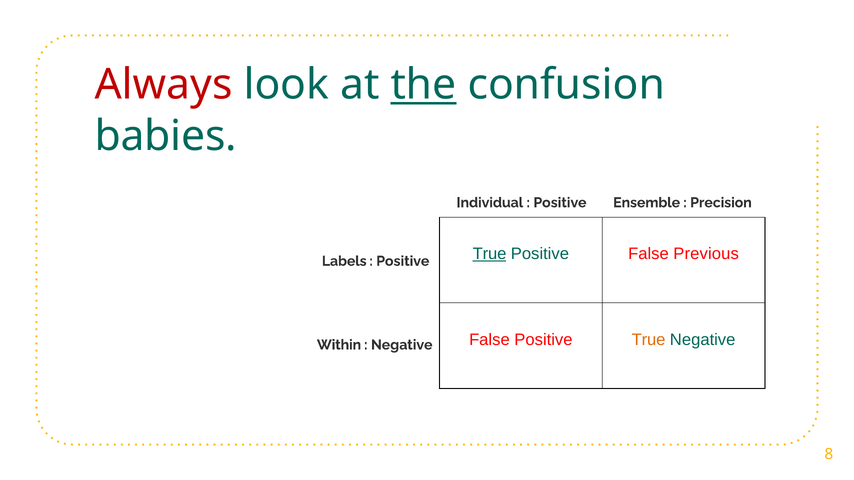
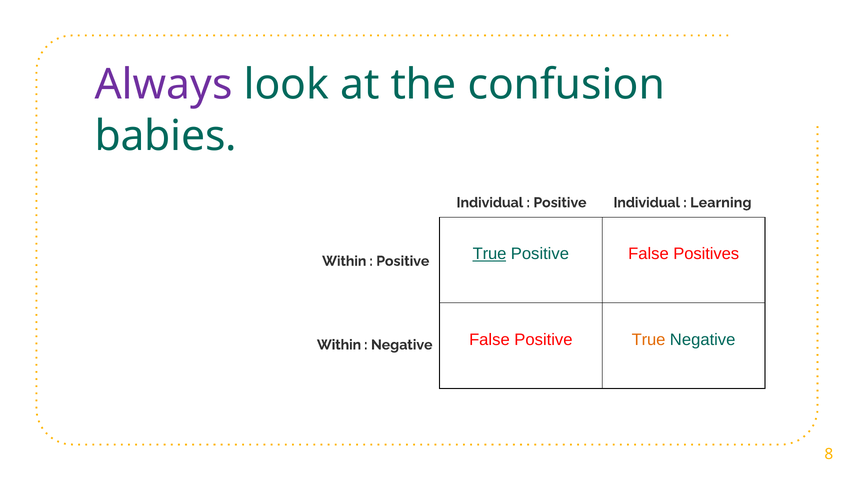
Always colour: red -> purple (164, 85)
the underline: present -> none (424, 85)
Ensemble: Ensemble -> Individual (647, 203)
Precision: Precision -> Learning (721, 203)
Previous: Previous -> Positives (706, 254)
Labels: Labels -> Within (344, 261)
